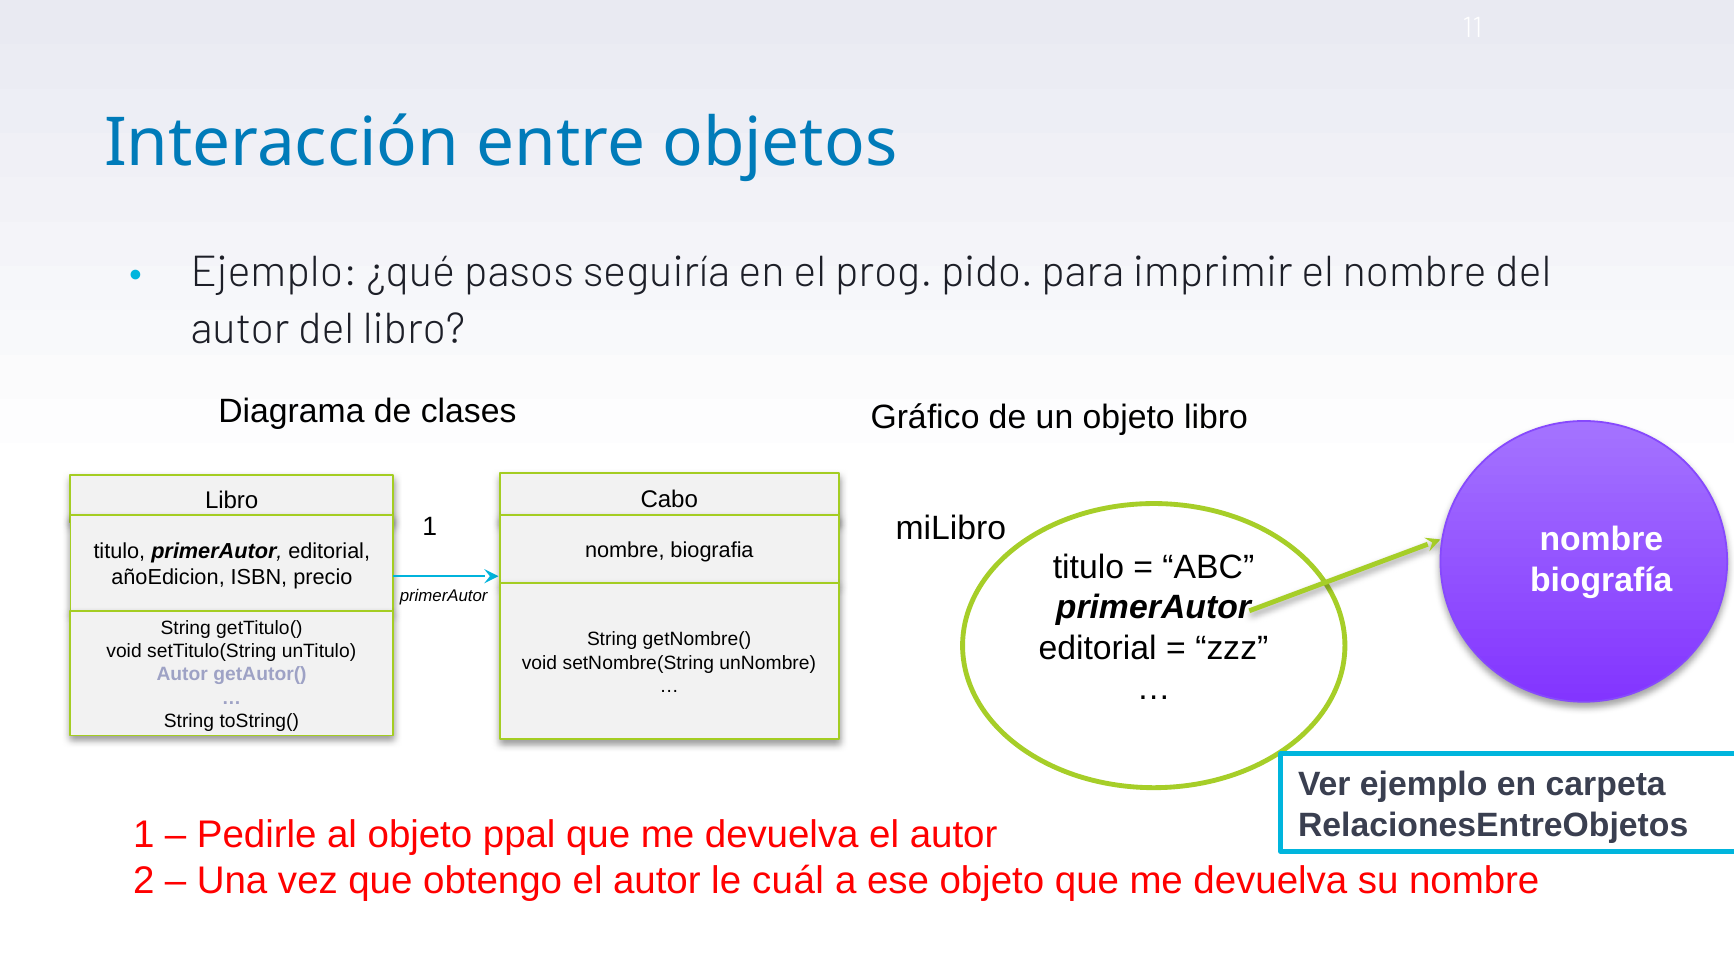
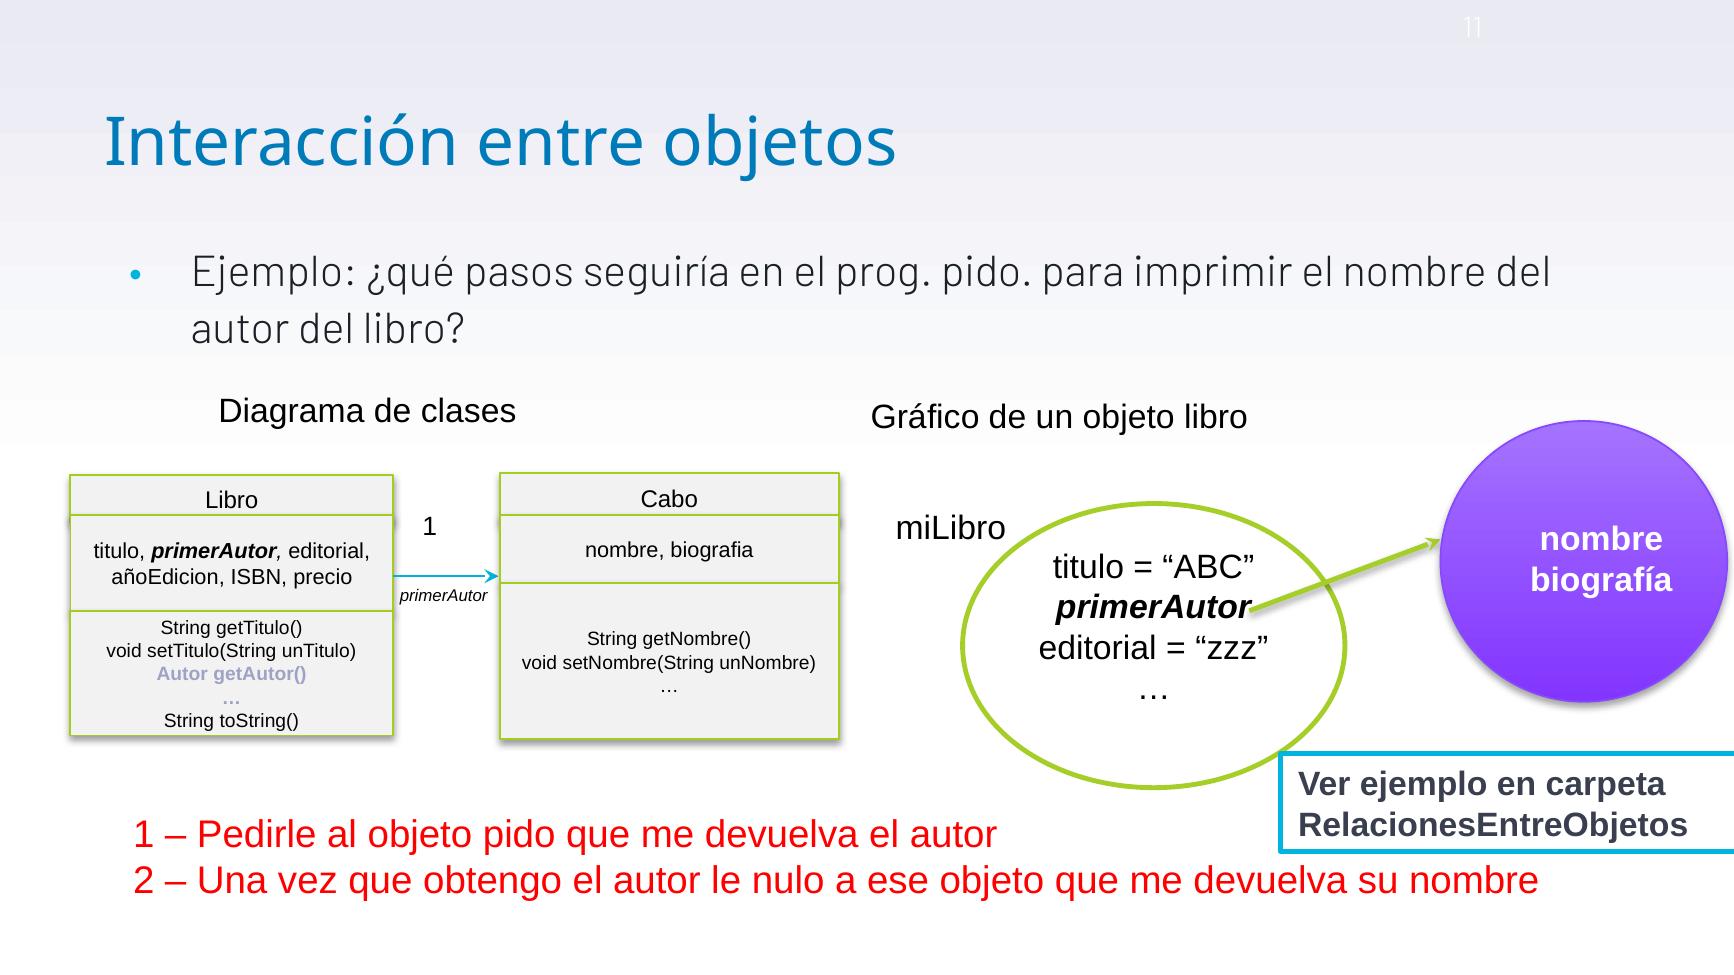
objeto ppal: ppal -> pido (519, 835)
cuál: cuál -> nulo (788, 881)
